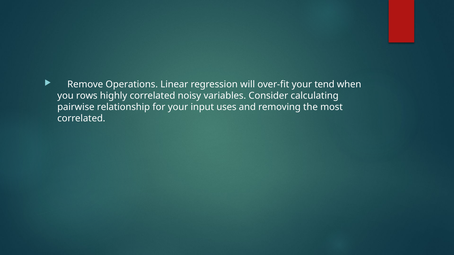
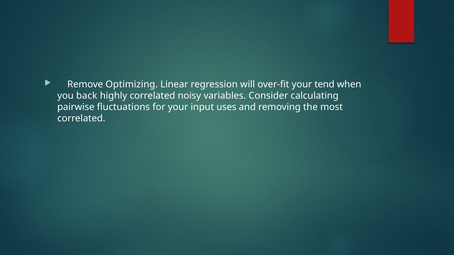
Operations: Operations -> Optimizing (132, 84)
rows: rows -> back (87, 96)
relationship: relationship -> ﬂuctuations (123, 107)
